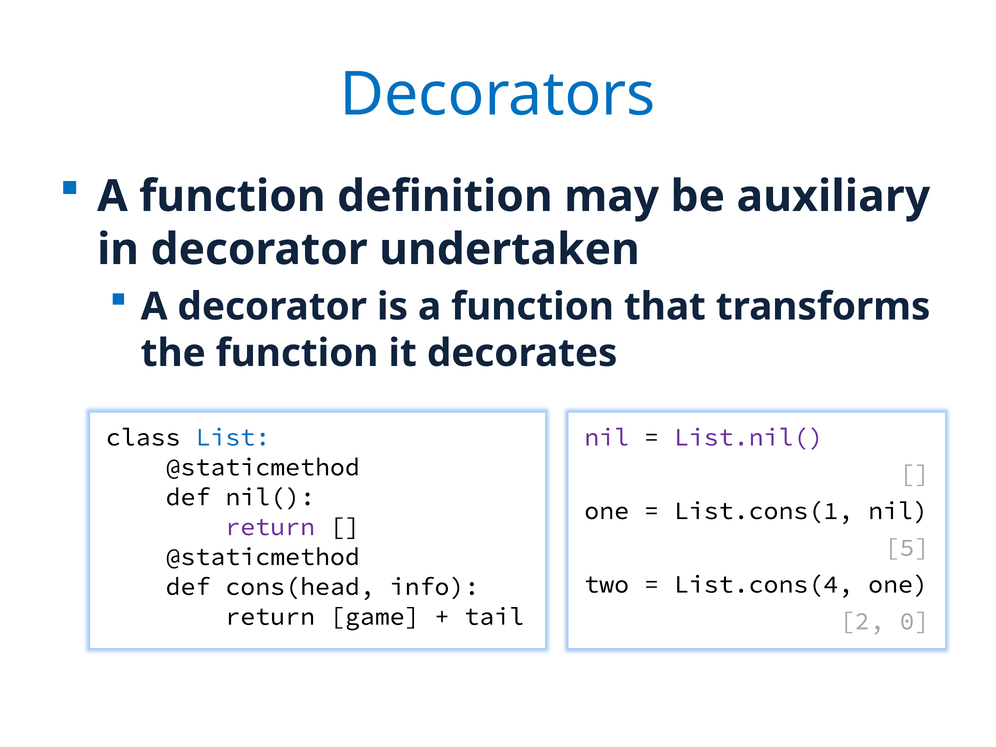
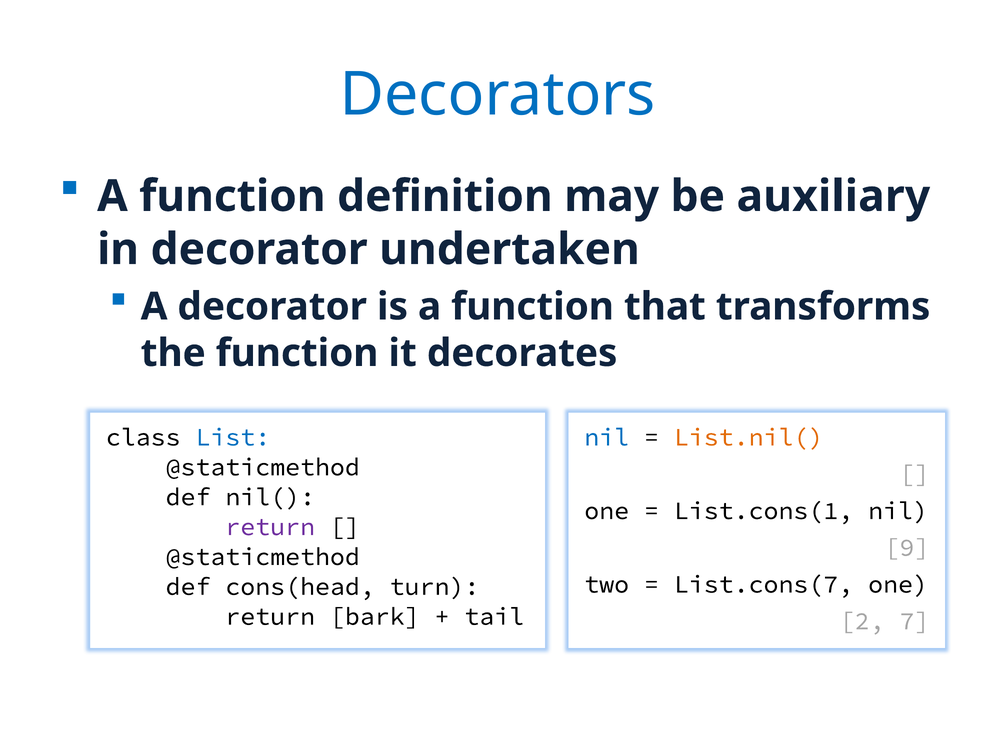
nil colour: purple -> blue (607, 437)
List.nil( colour: purple -> orange (749, 437)
5: 5 -> 9 (907, 548)
List.cons(4: List.cons(4 -> List.cons(7 (764, 584)
info: info -> turn (435, 587)
game: game -> bark (375, 617)
0: 0 -> 7 (914, 621)
